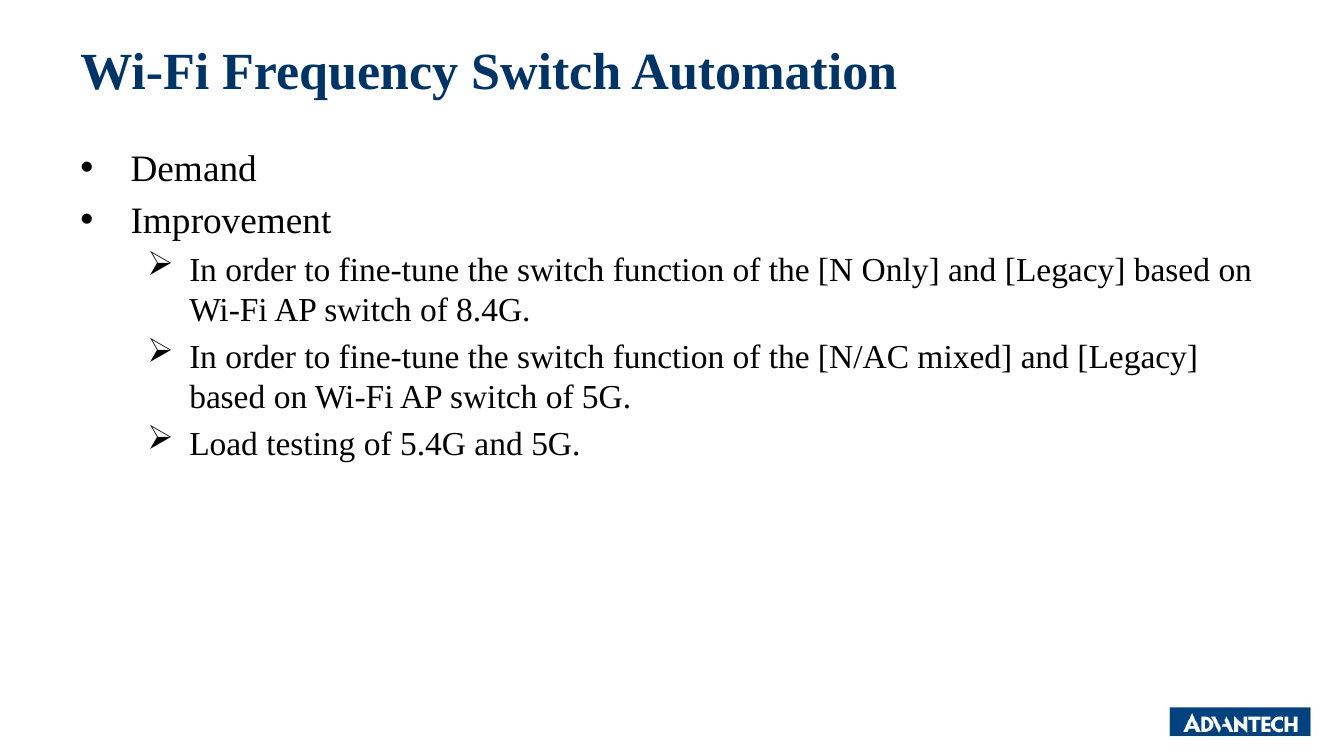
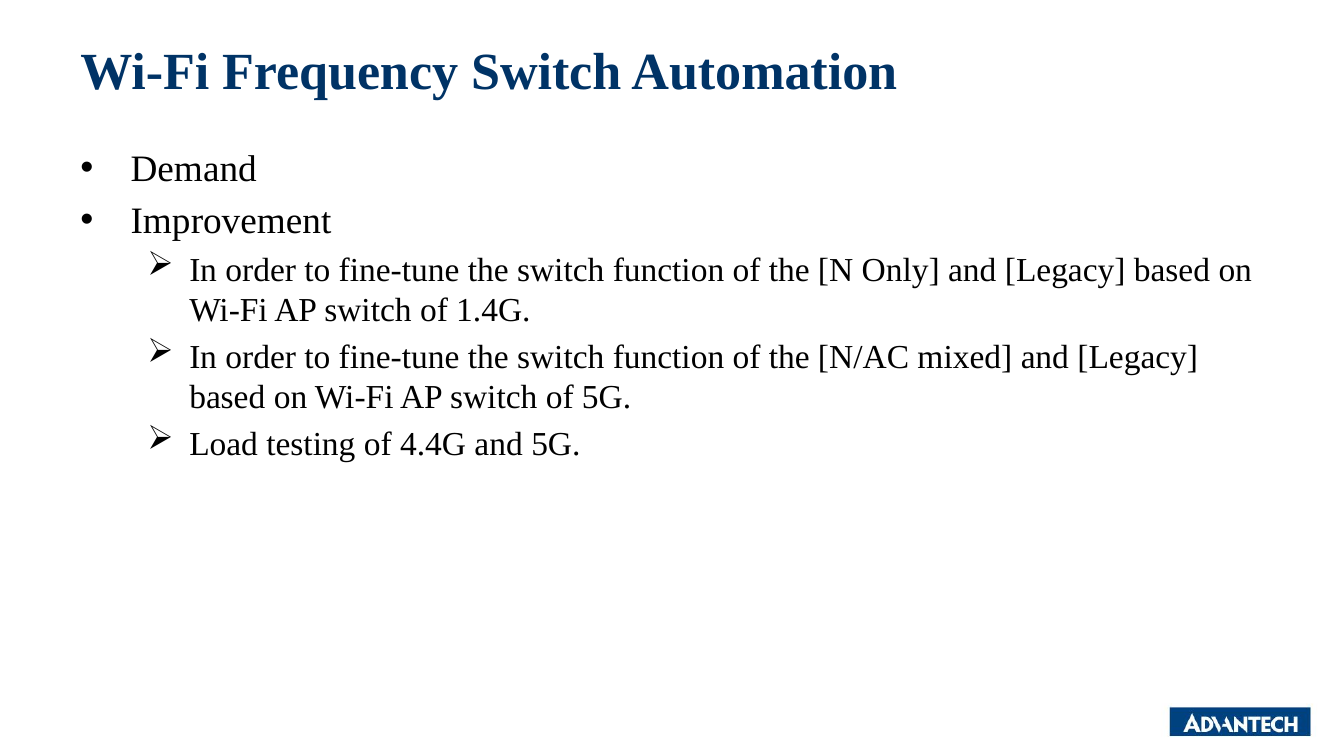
8.4G: 8.4G -> 1.4G (493, 310)
5.4G: 5.4G -> 4.4G (433, 444)
